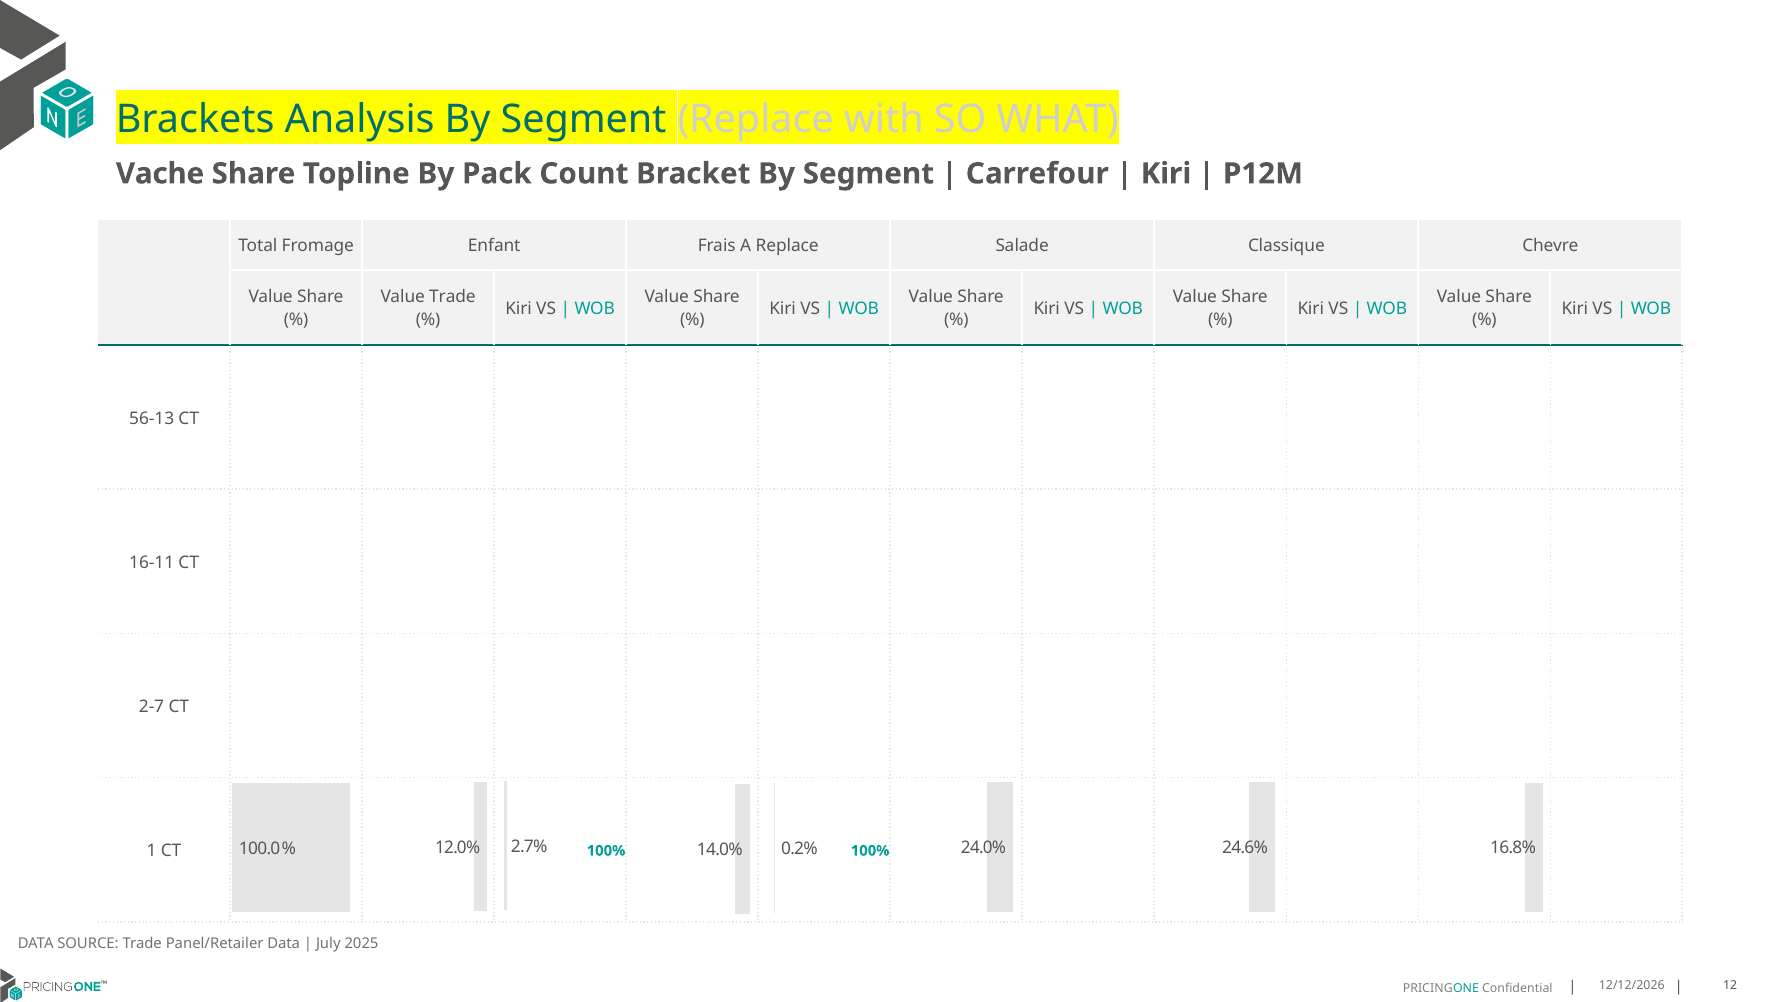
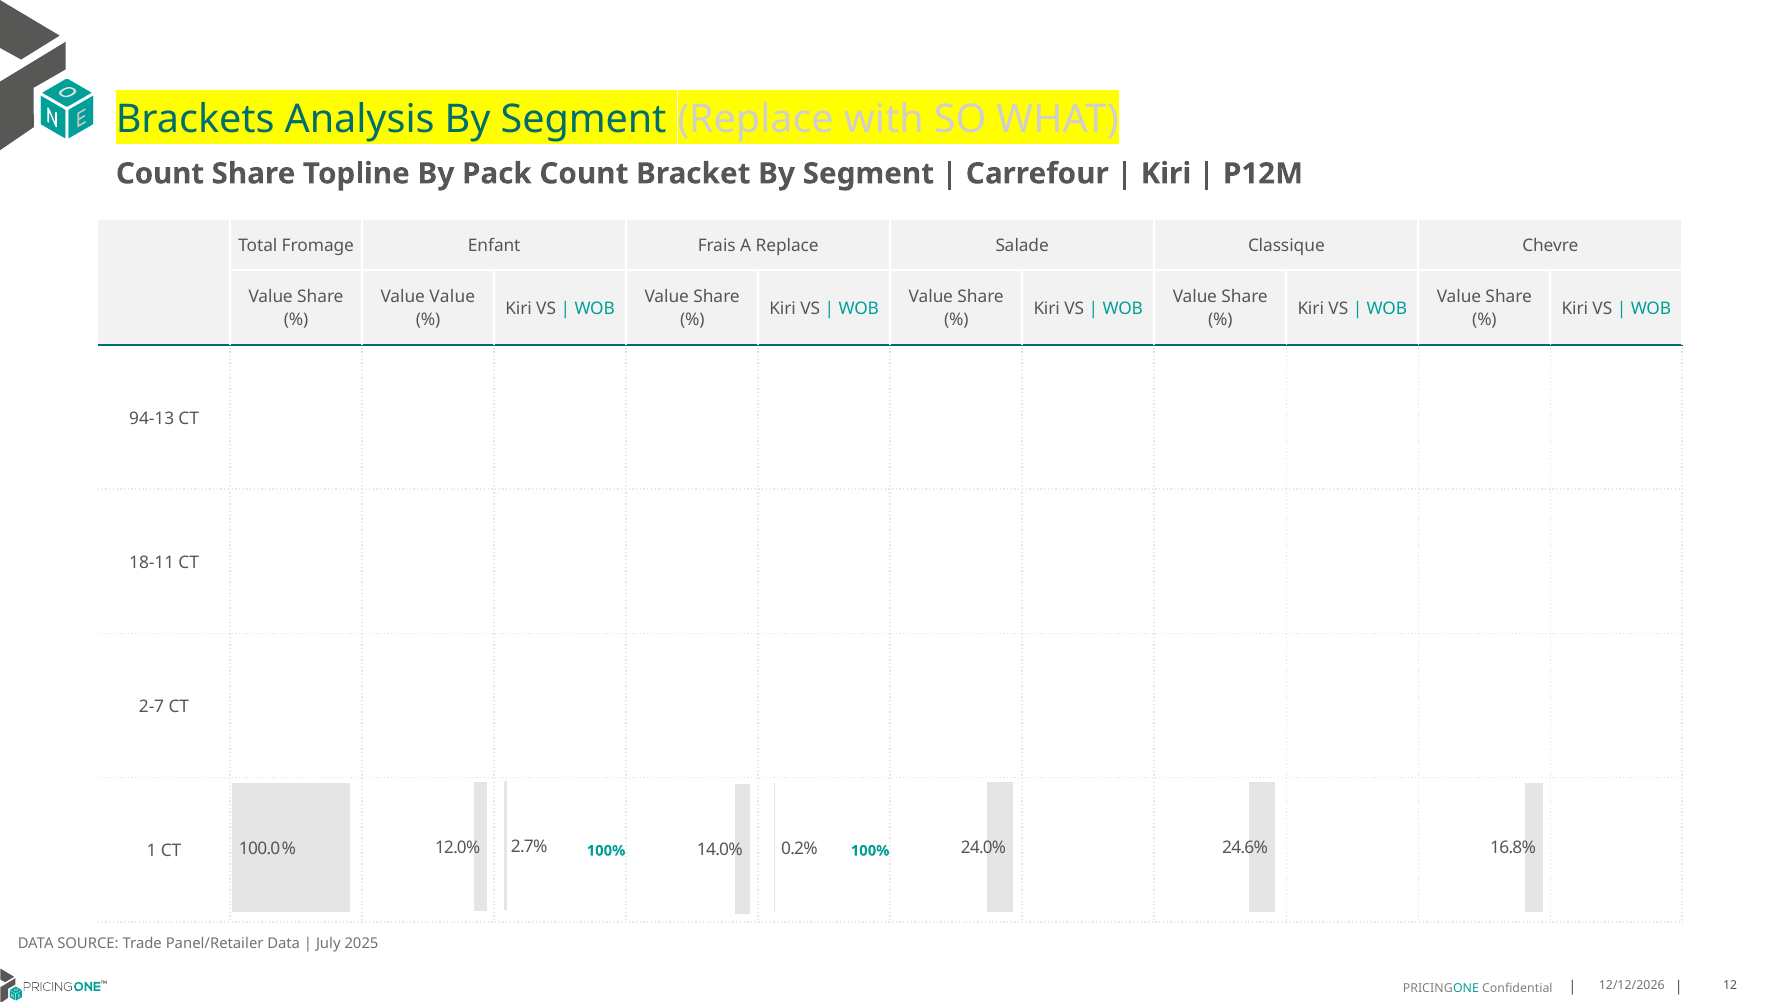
Vache: Vache -> Count (160, 174)
Value Trade: Trade -> Value (452, 297)
56-13: 56-13 -> 94-13 (152, 418)
16-11: 16-11 -> 18-11 (152, 563)
